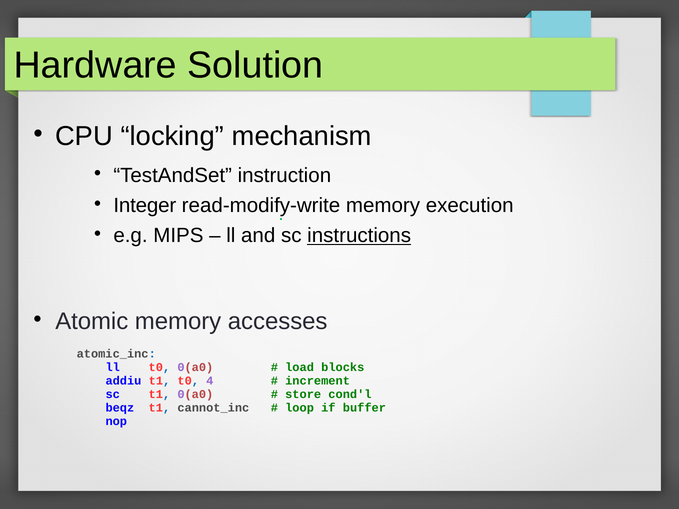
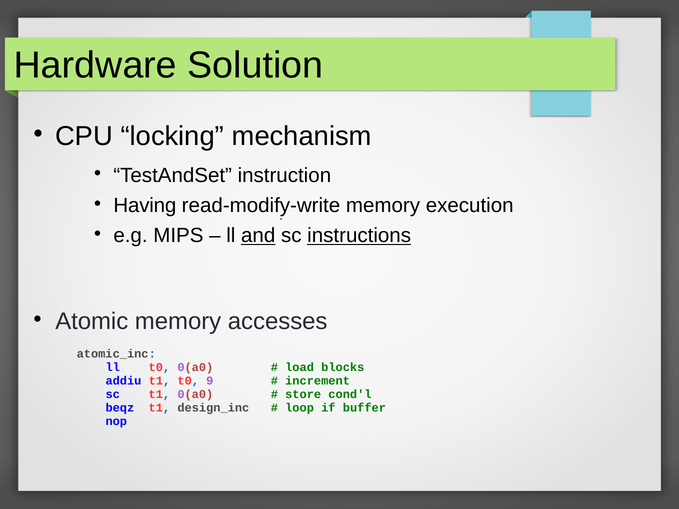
Integer: Integer -> Having (145, 205)
and underline: none -> present (258, 236)
4: 4 -> 9 (210, 381)
cannot_inc: cannot_inc -> design_inc (213, 408)
